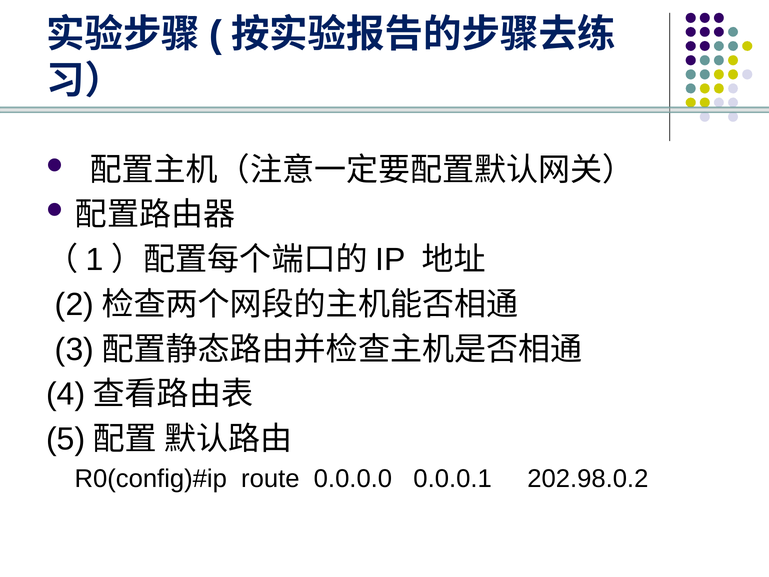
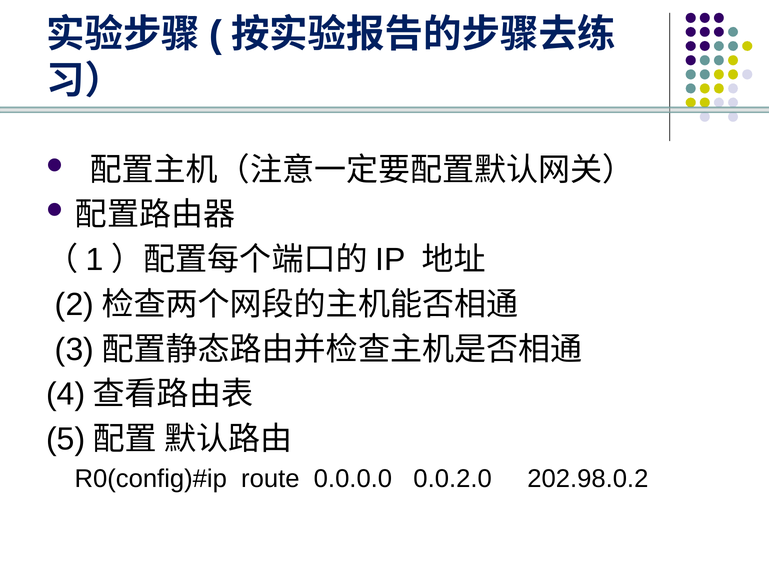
0.0.0.1: 0.0.0.1 -> 0.0.2.0 (453, 478)
